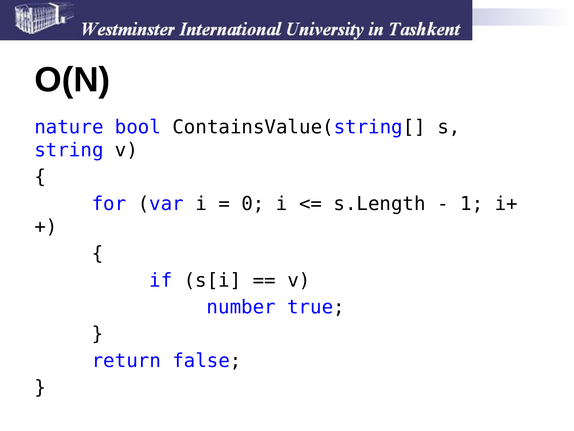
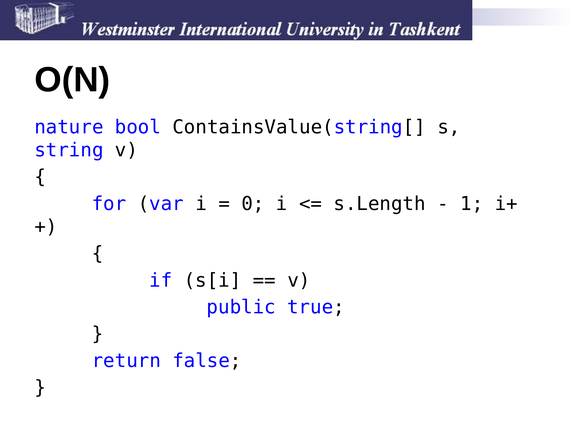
number: number -> public (241, 307)
